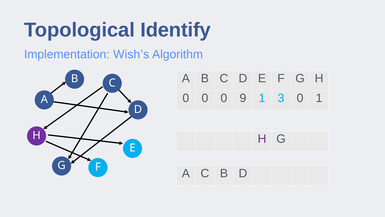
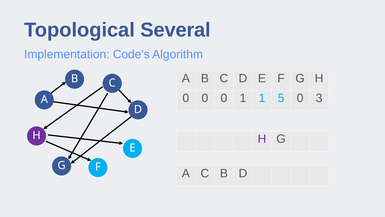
Identify: Identify -> Several (176, 30)
Wish’s: Wish’s -> Code’s (131, 54)
0 9: 9 -> 1 (243, 98)
3: 3 -> 5 (281, 98)
0 1: 1 -> 3 (319, 98)
